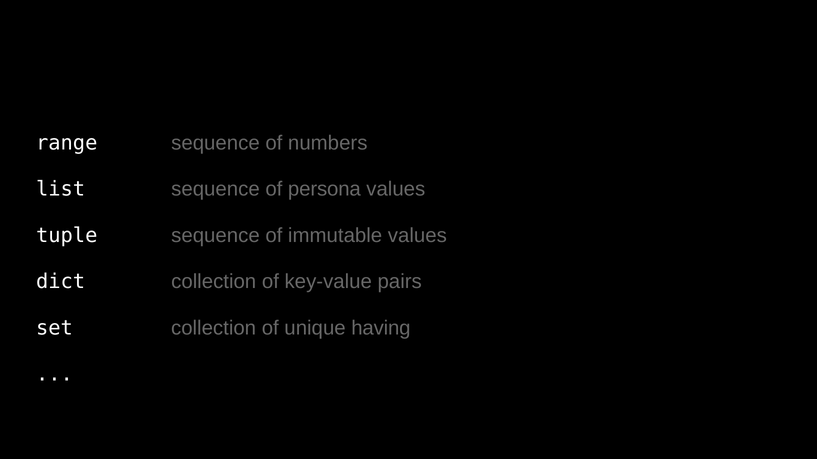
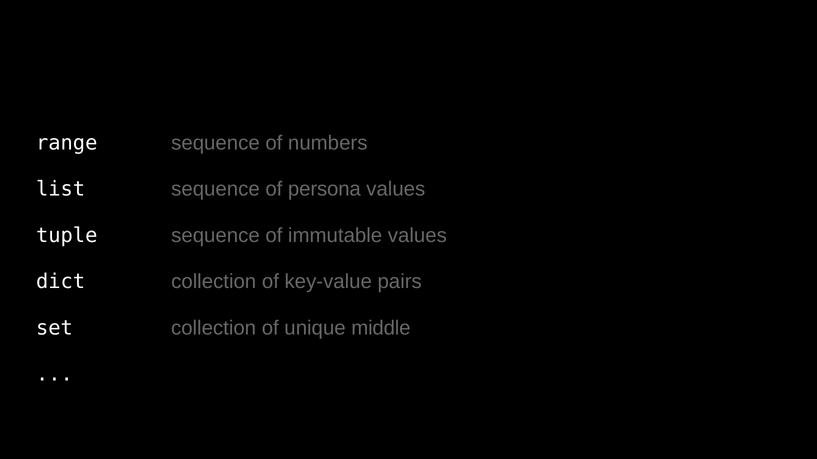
having: having -> middle (381, 328)
